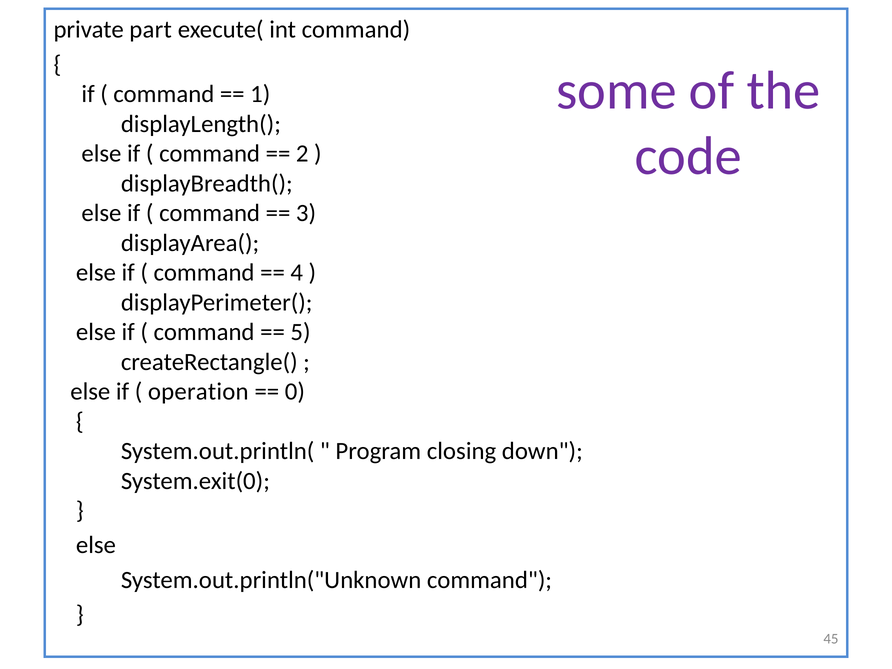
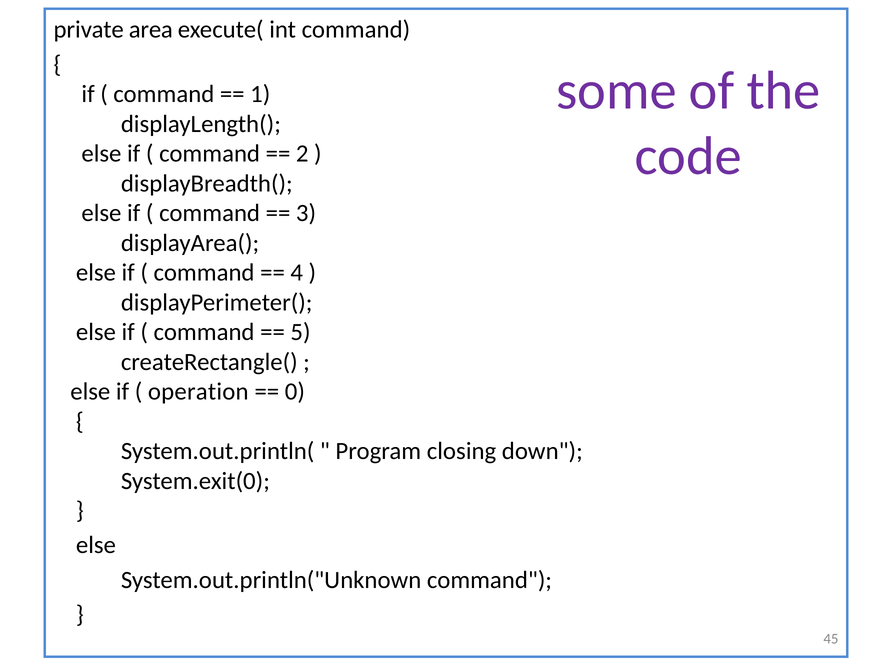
part: part -> area (151, 30)
